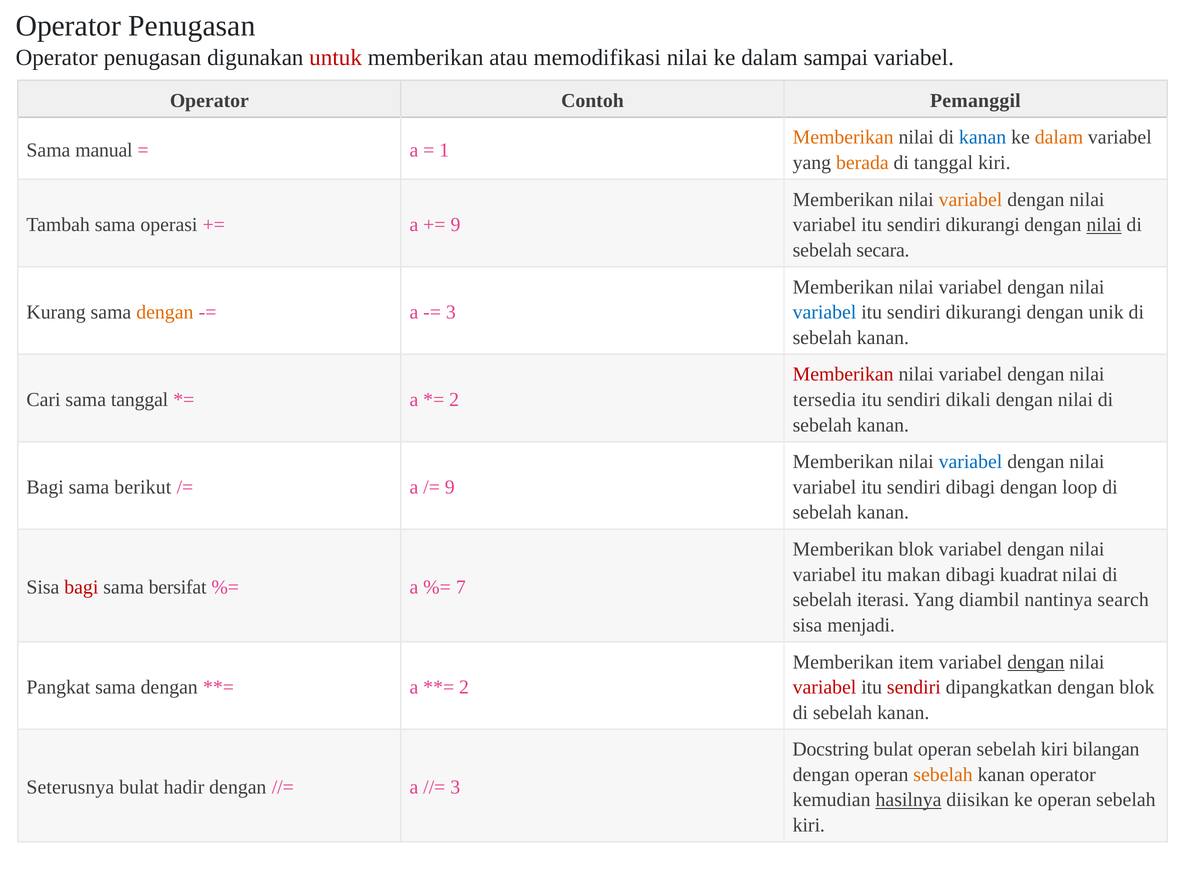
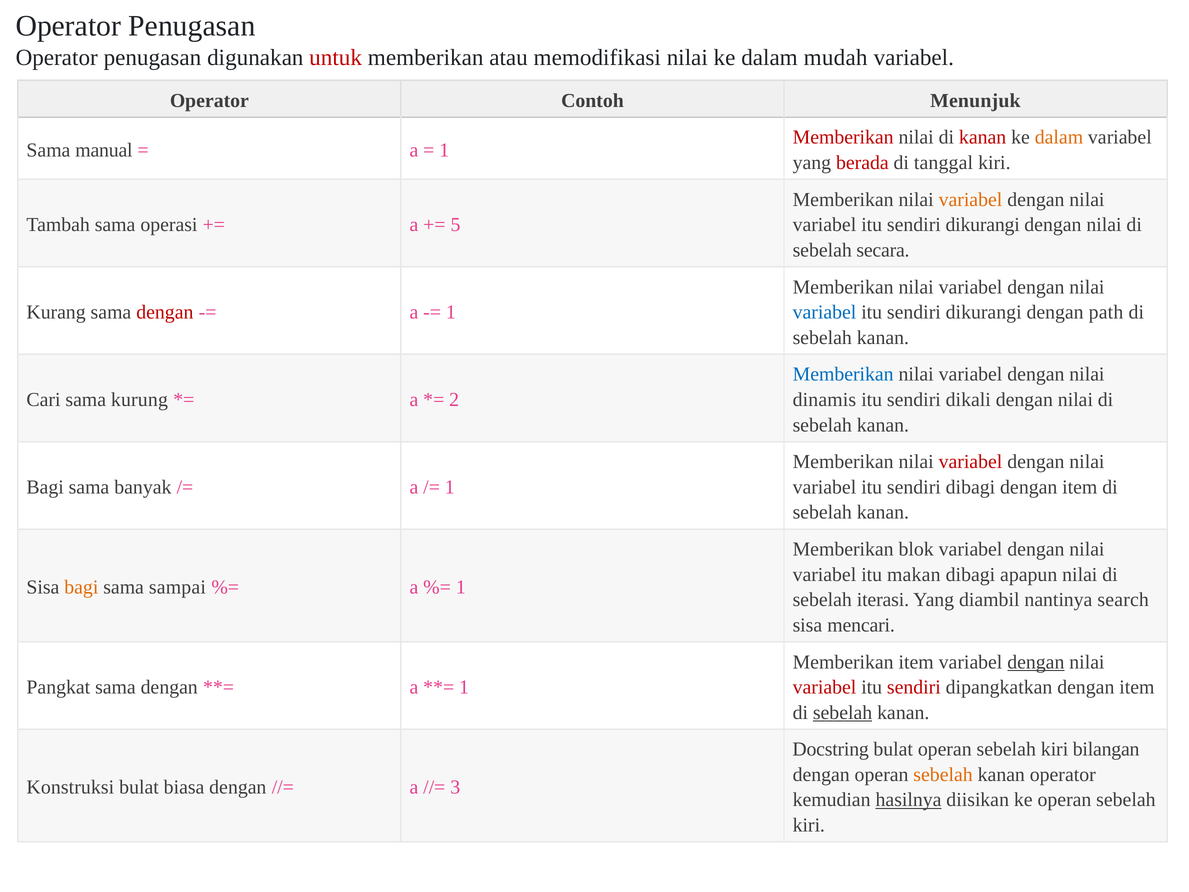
sampai: sampai -> mudah (836, 57)
Pemanggil: Pemanggil -> Menunjuk (975, 101)
Memberikan colour: orange -> red (843, 137)
kanan colour: blue -> red (983, 137)
berada colour: orange -> red (862, 163)
9: 9 -> 5 (455, 225)
nilai underline: present -> none (1104, 225)
dengan colour: orange -> red (165, 312)
3: 3 -> 1 (451, 312)
unik: unik -> path (1106, 312)
Memberikan colour: red -> blue (843, 374)
sama tanggal: tanggal -> kurung (139, 400)
tersedia: tersedia -> dinamis (824, 400)
variabel colour: blue -> red (970, 462)
berikut: berikut -> banyak (143, 487)
9: 9 -> 1 (450, 487)
dibagi dengan loop: loop -> item (1080, 487)
kuadrat: kuadrat -> apapun (1029, 574)
bagi colour: red -> orange (81, 587)
bersifat: bersifat -> sampai (177, 587)
7: 7 -> 1 (461, 587)
menjadi: menjadi -> mencari (861, 625)
2: 2 -> 1 (464, 687)
dipangkatkan dengan blok: blok -> item (1137, 687)
sebelah underline: none -> present (843, 712)
Seterusnya: Seterusnya -> Konstruksi (70, 787)
hadir: hadir -> biasa (184, 787)
